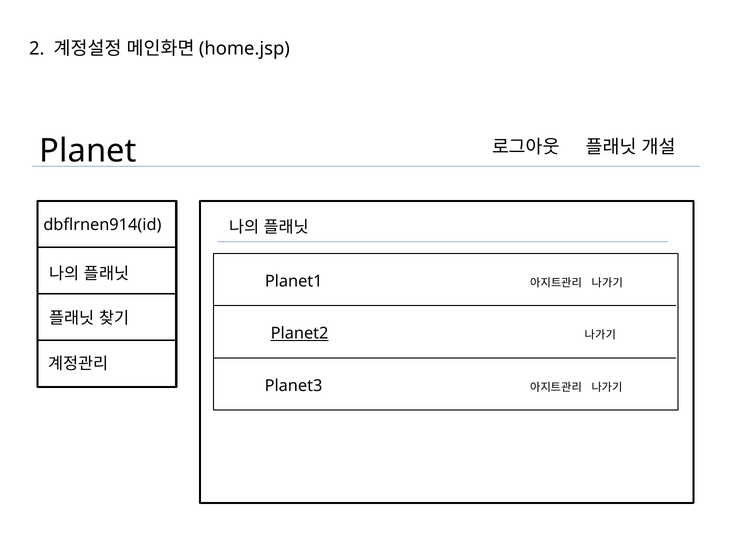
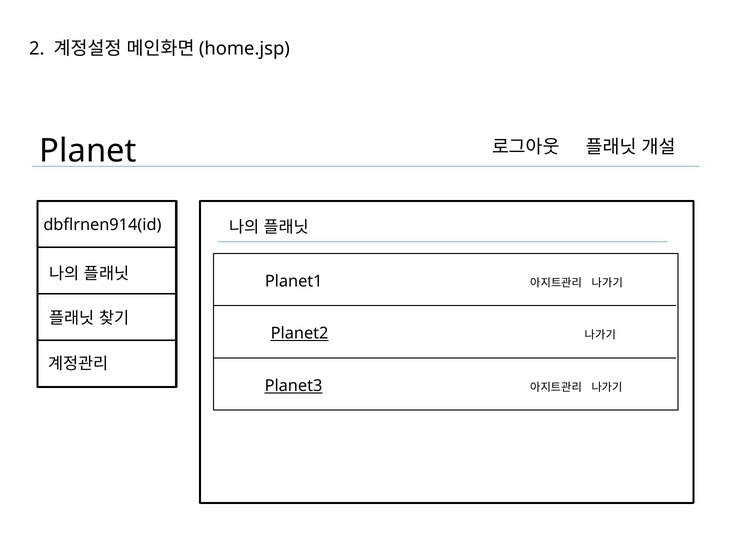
Planet3 underline: none -> present (294, 386)
